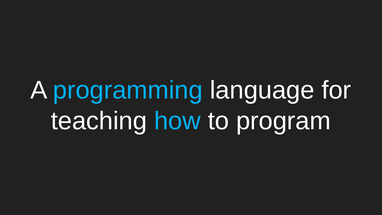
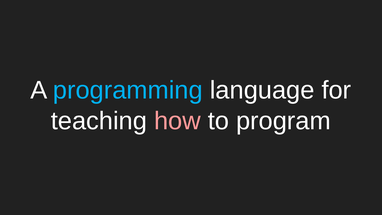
how colour: light blue -> pink (177, 121)
